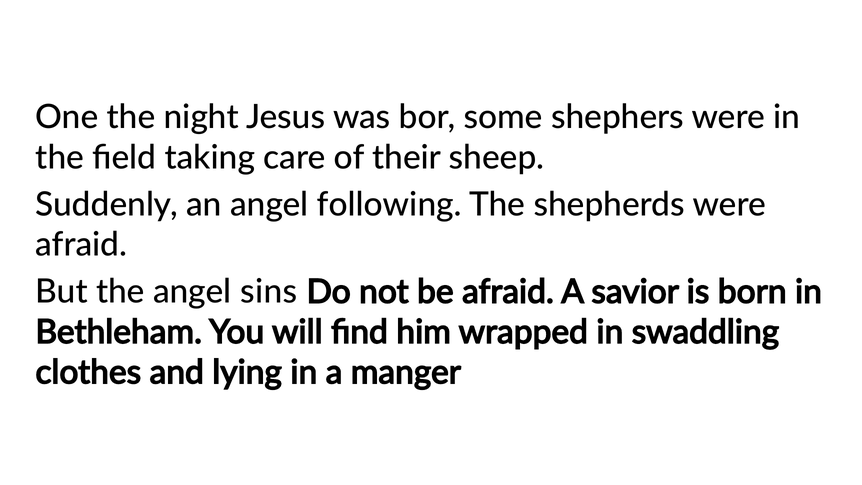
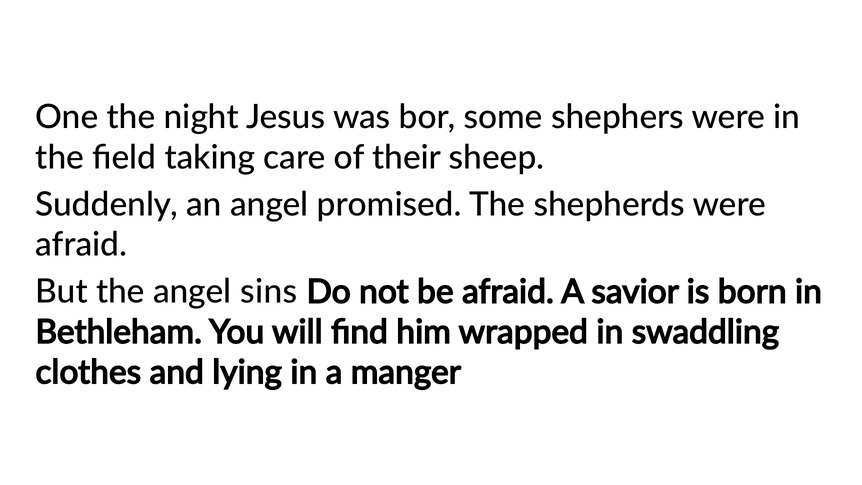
following: following -> promised (389, 205)
